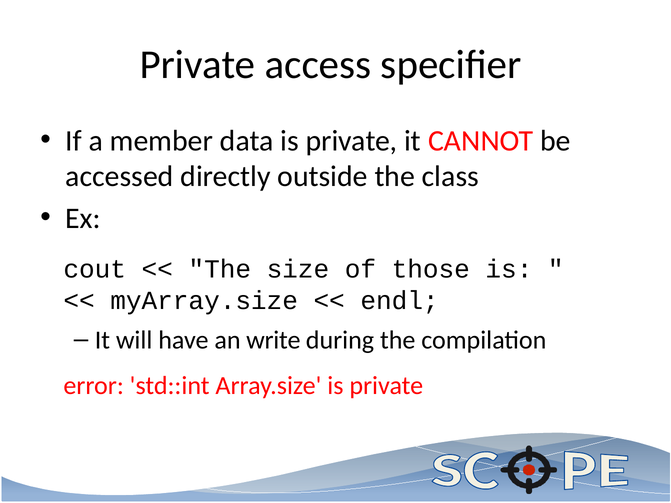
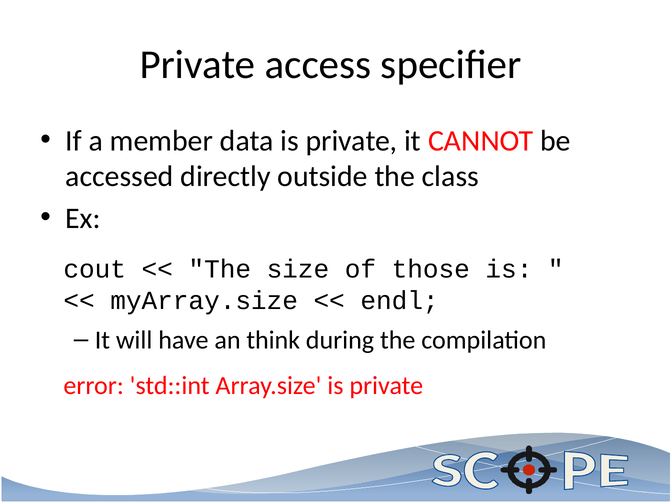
write: write -> think (273, 340)
